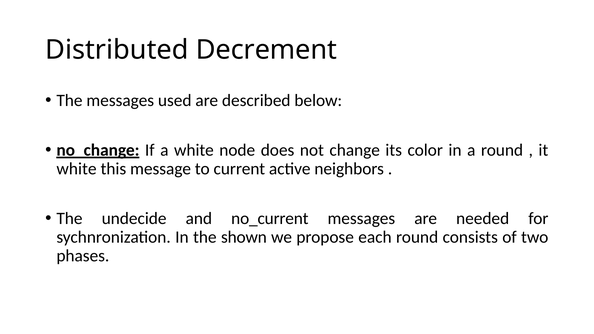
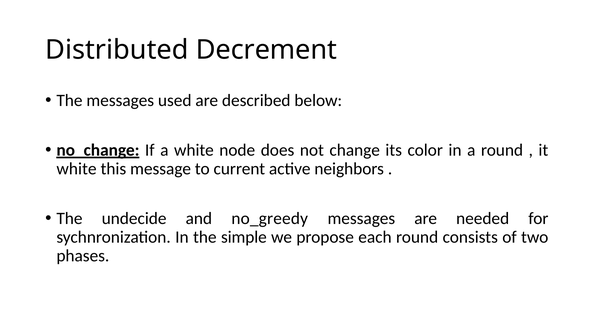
no_current: no_current -> no_greedy (270, 219)
shown: shown -> simple (244, 237)
